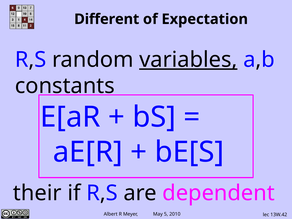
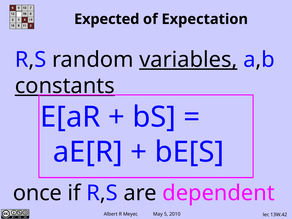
Different: Different -> Expected (107, 19)
constants underline: none -> present (65, 86)
their: their -> once (37, 193)
